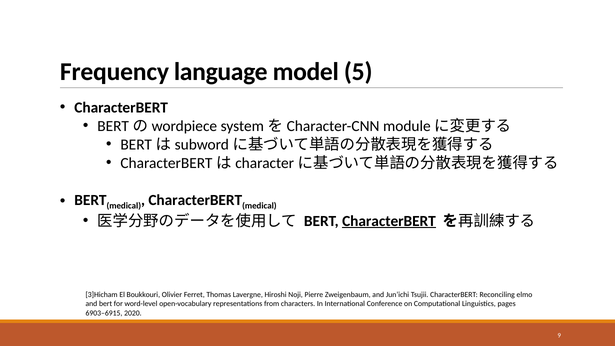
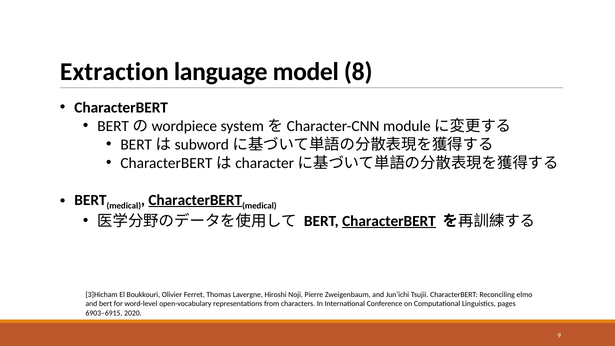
Frequency: Frequency -> Extraction (114, 72)
5: 5 -> 8 (358, 72)
CharacterBERT underline: none -> present (195, 200)
